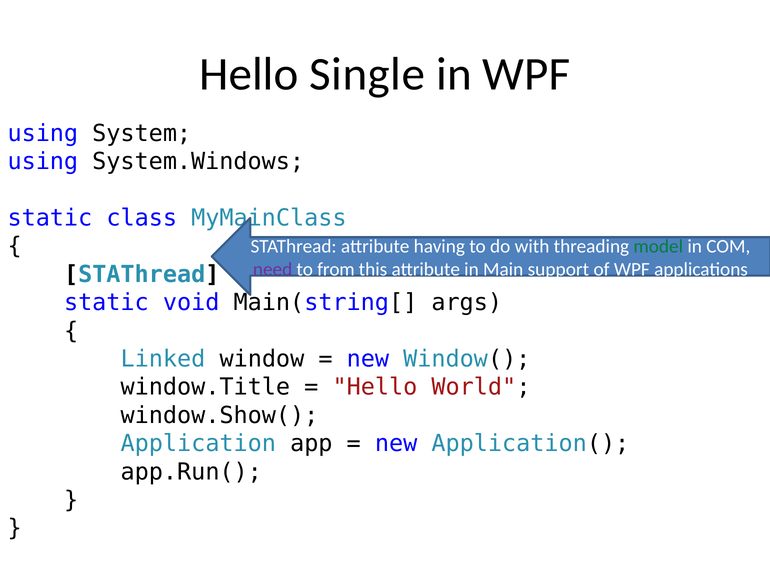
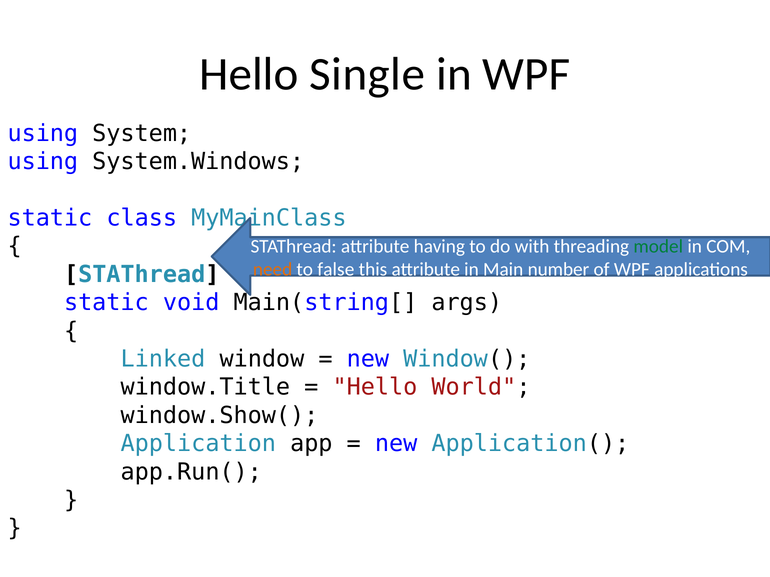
need colour: purple -> orange (273, 270)
from: from -> false (336, 270)
support: support -> number (558, 270)
